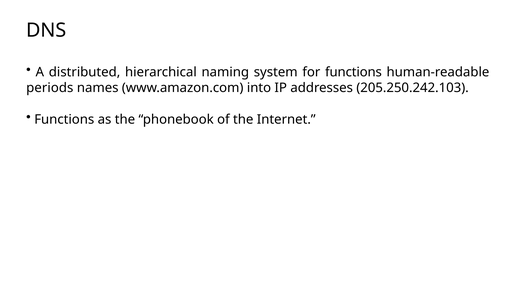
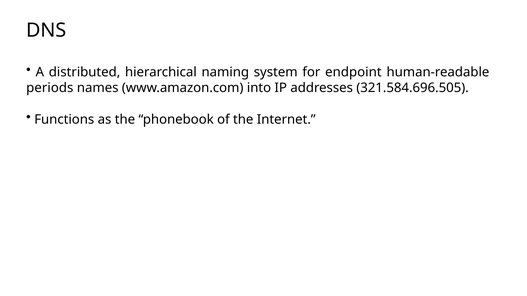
for functions: functions -> endpoint (353, 72)
205.250.242.103: 205.250.242.103 -> 321.584.696.505 (413, 88)
